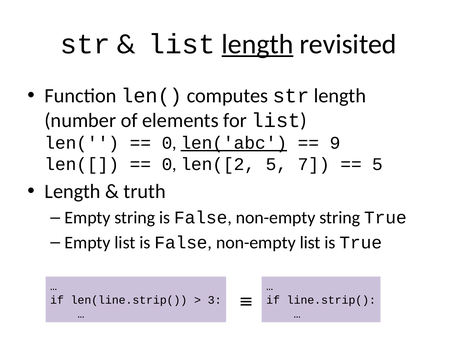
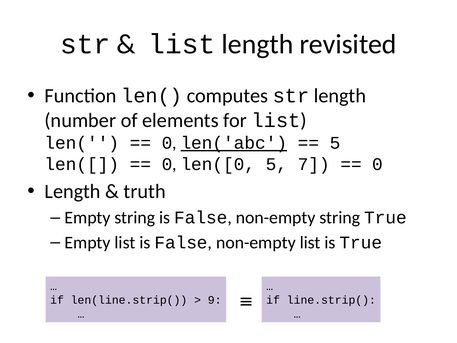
length underline: present -> none (257, 44)
9: 9 -> 5 (335, 143)
len([2: len([2 -> len([0 (218, 164)
5: 5 -> 0 (378, 164)
3: 3 -> 9 (215, 300)
